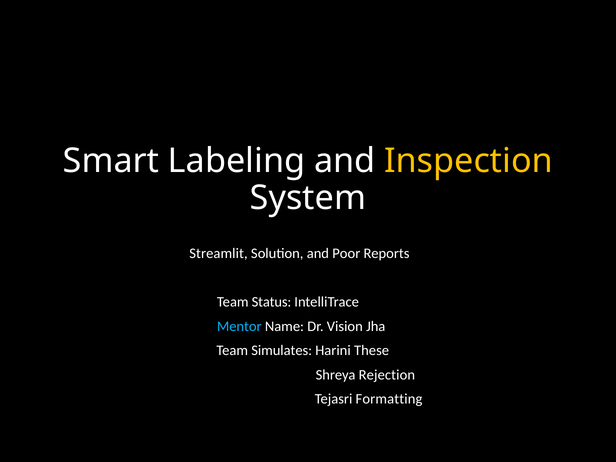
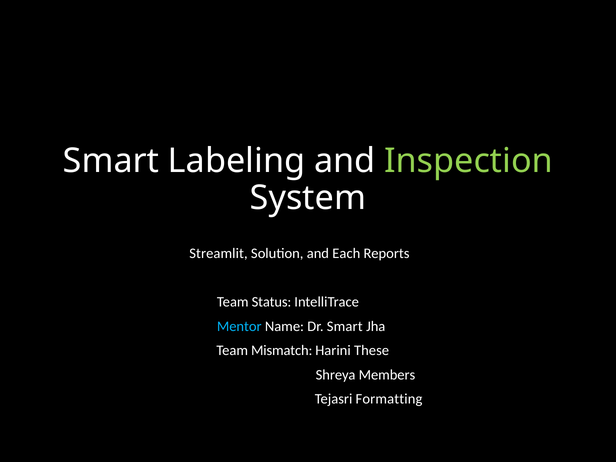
Inspection colour: yellow -> light green (469, 161)
Poor: Poor -> Each (346, 254)
Dr Vision: Vision -> Smart (345, 326)
Simulates: Simulates -> Mismatch (282, 351)
Rejection: Rejection -> Members (387, 375)
